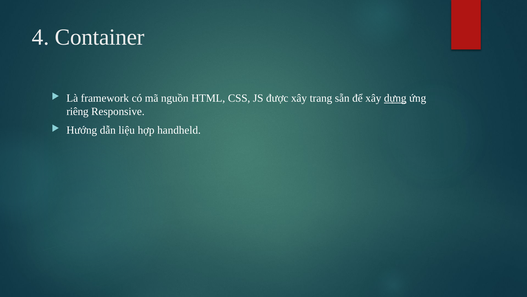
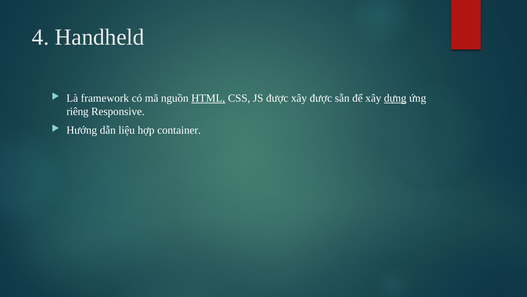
Container: Container -> Handheld (100, 37)
HTML underline: none -> present (208, 98)
xây trang: trang -> được (321, 98)
handheld: handheld -> container (179, 130)
